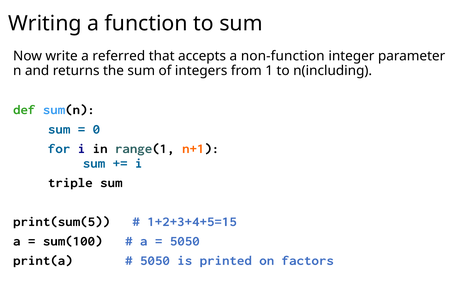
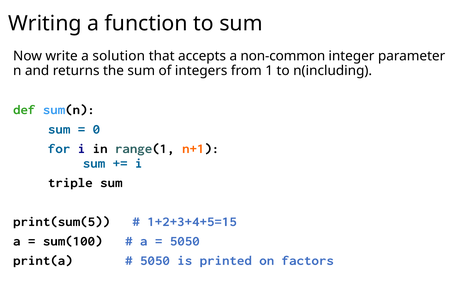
referred: referred -> solution (119, 56)
non-function: non-function -> non-common (283, 56)
